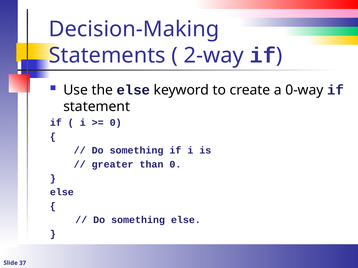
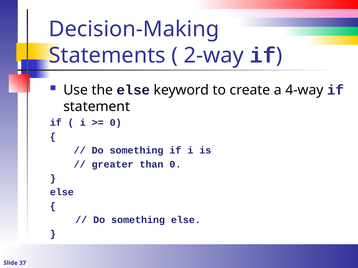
0-way: 0-way -> 4-way (304, 90)
